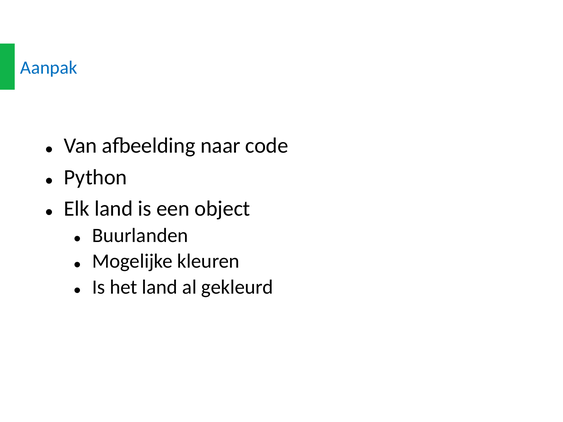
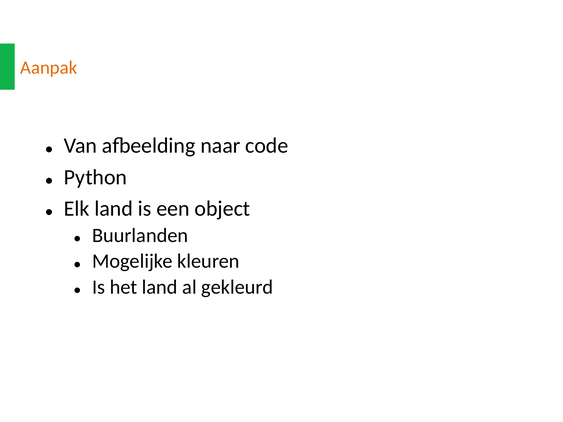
Aanpak colour: blue -> orange (49, 68)
